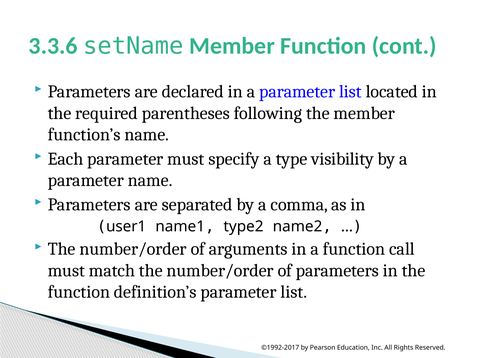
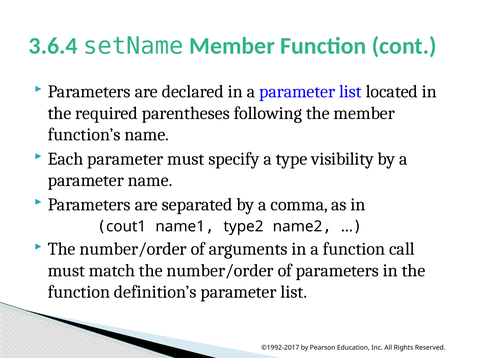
3.3.6: 3.3.6 -> 3.6.4 (53, 46)
user1: user1 -> cout1 (126, 227)
